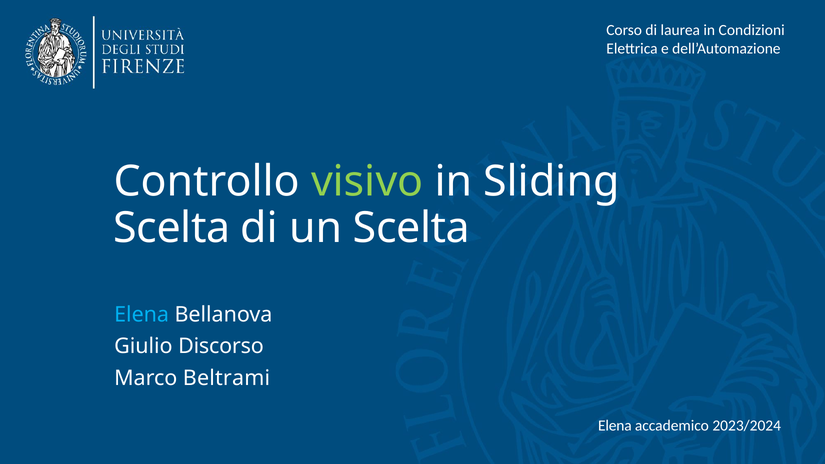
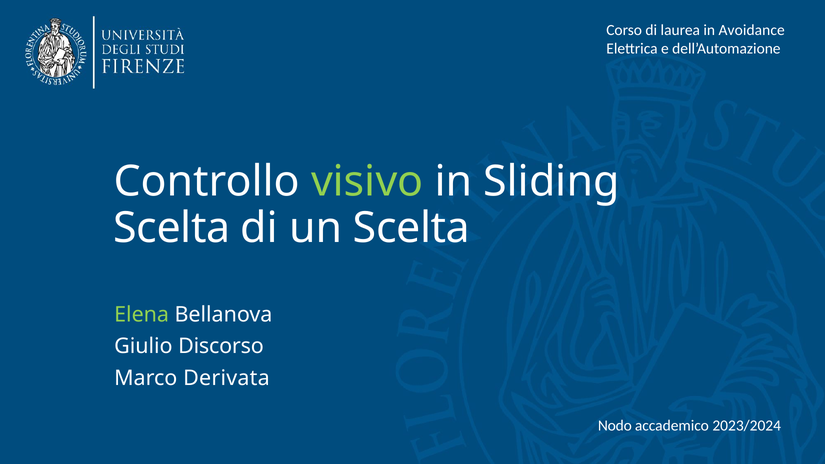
Condizioni: Condizioni -> Avoidance (752, 30)
Elena colour: light blue -> light green (142, 315)
Beltrami: Beltrami -> Derivata (226, 378)
Elena: Elena -> Nodo (615, 425)
